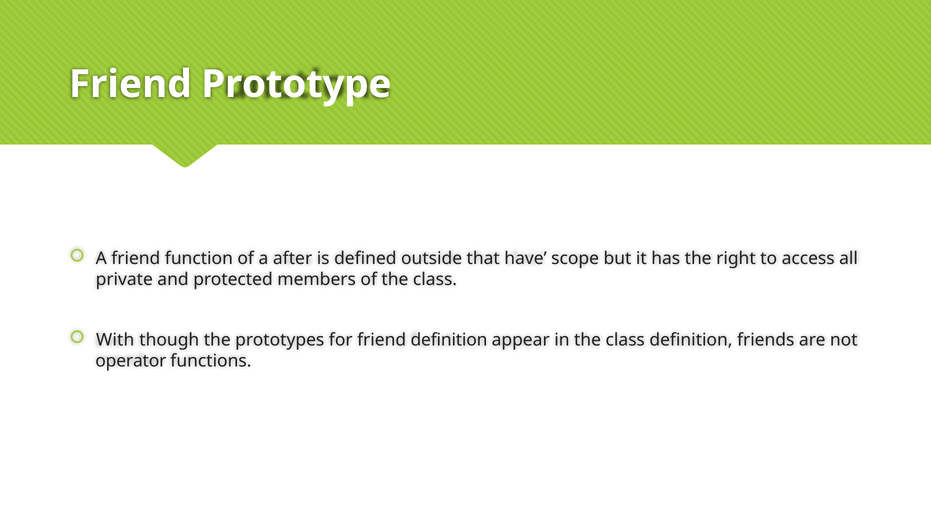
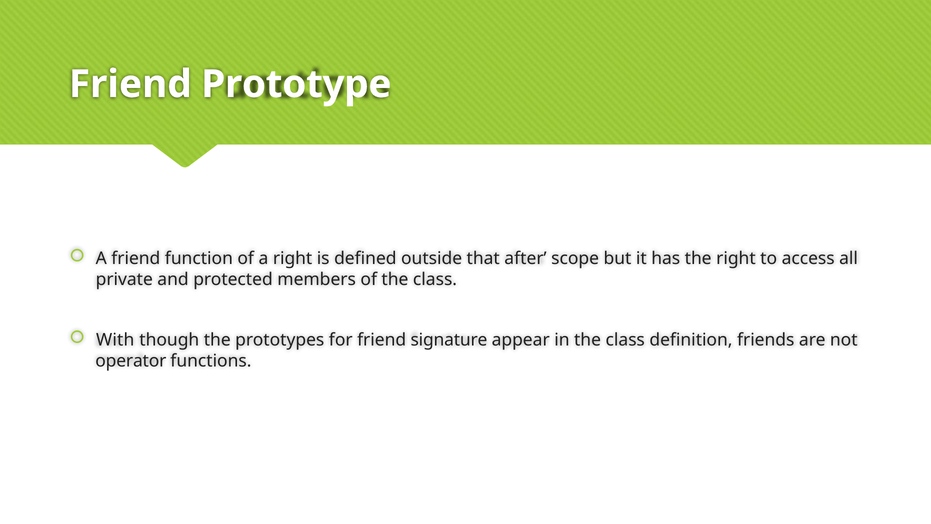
a after: after -> right (293, 259)
have: have -> after (526, 259)
friend definition: definition -> signature (449, 340)
